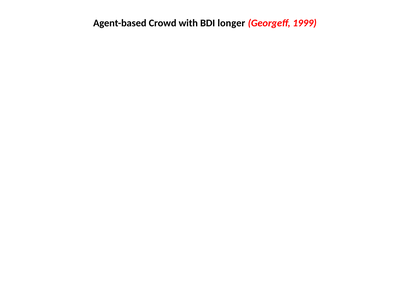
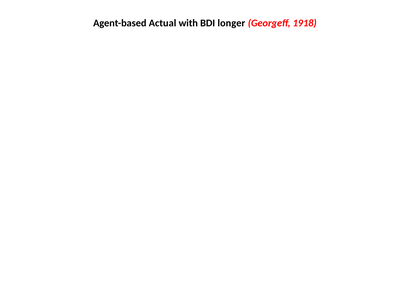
Crowd: Crowd -> Actual (163, 23)
1999: 1999 -> 1918 (305, 23)
